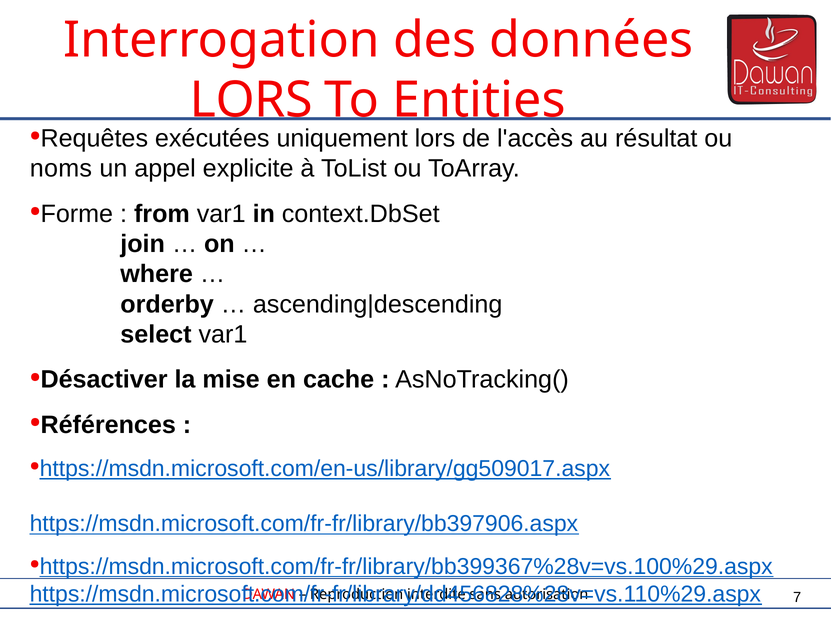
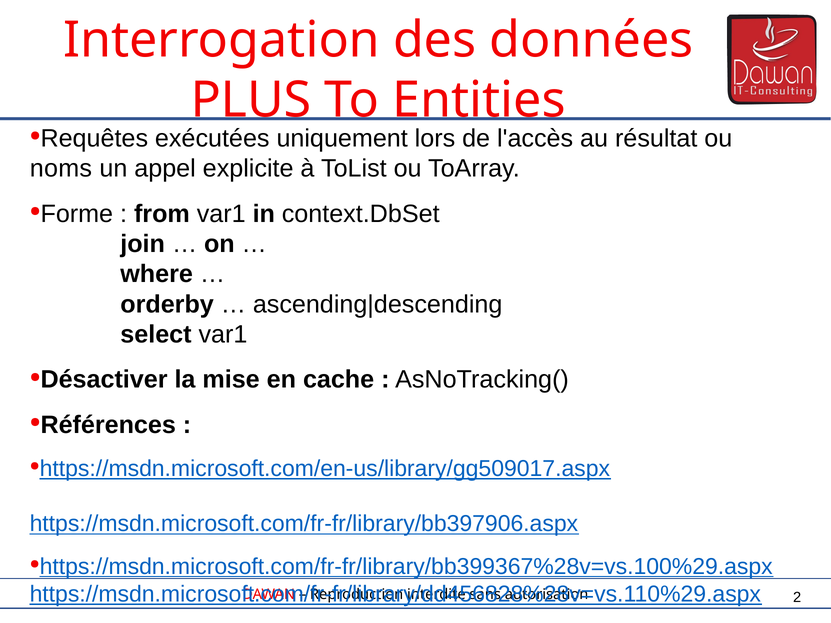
LORS: LORS -> PLUS (251, 100)
7: 7 -> 2 (797, 597)
